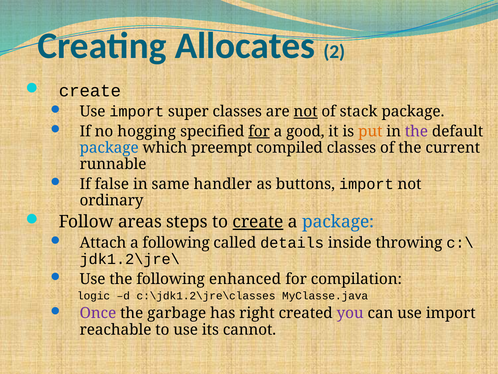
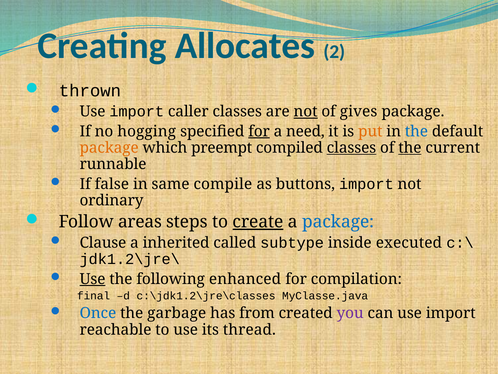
create: create -> thrown (90, 91)
super: super -> caller (188, 111)
stack: stack -> gives (359, 111)
good: good -> need (305, 131)
the colour: purple -> blue (416, 131)
package colour: blue -> orange (109, 148)
classes underline: none -> present (351, 148)
the underline: none -> present (410, 148)
handler: handler -> compile (223, 184)
Attach: Attach -> Clause (103, 242)
a following: following -> inherited (176, 242)
details: details -> subtype (292, 242)
throwing: throwing -> executed (409, 242)
Use underline: none -> present (93, 279)
logic: logic -> final (94, 295)
Once colour: purple -> blue (98, 313)
right: right -> from (257, 313)
cannot: cannot -> thread (249, 329)
